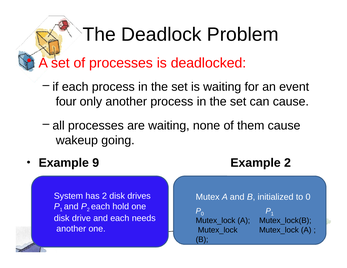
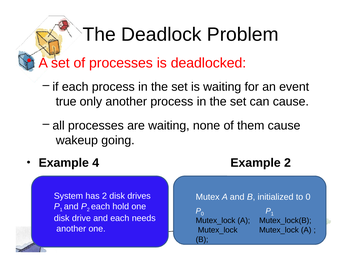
four: four -> true (66, 102)
9: 9 -> 4 (96, 163)
